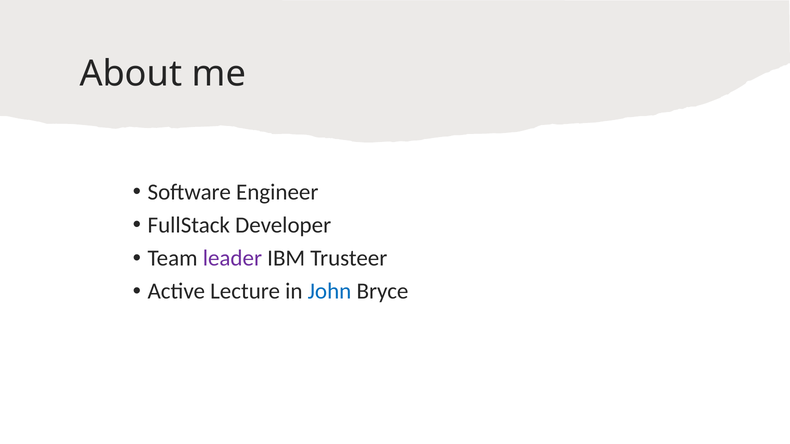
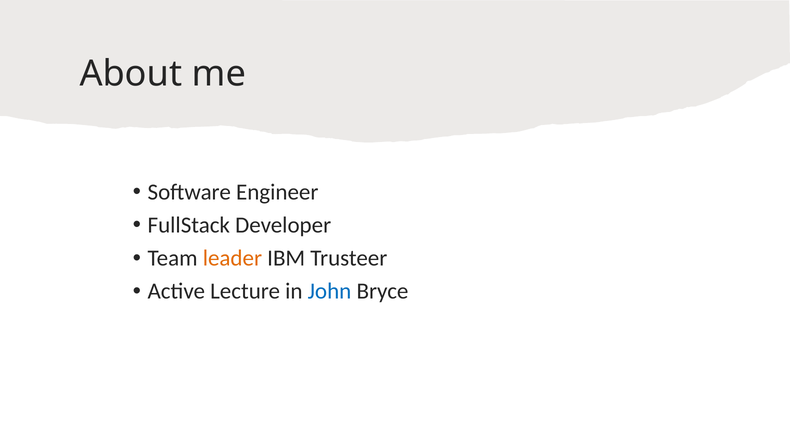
leader colour: purple -> orange (232, 259)
